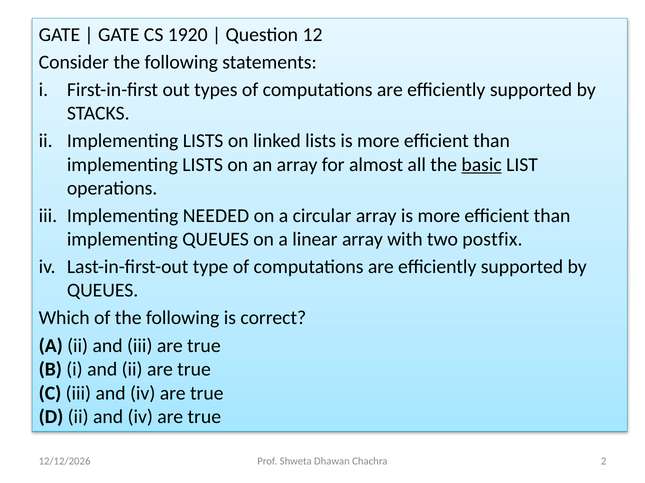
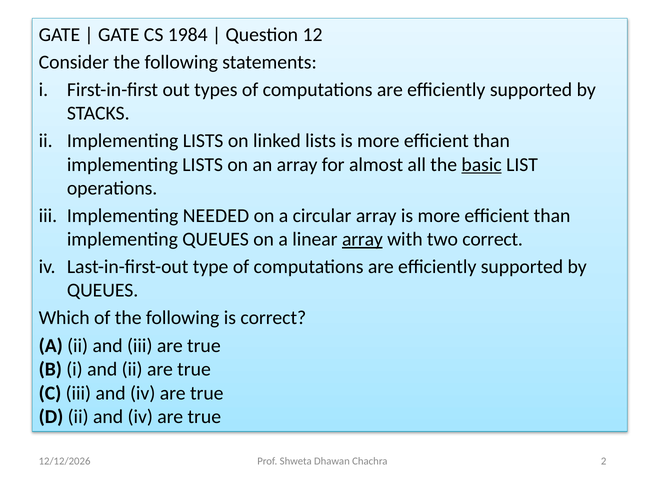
1920: 1920 -> 1984 (188, 35)
array underline: none -> present (362, 240)
two postfix: postfix -> correct (493, 240)
